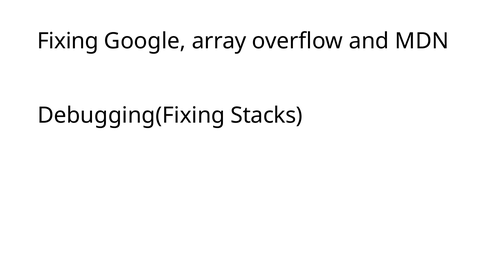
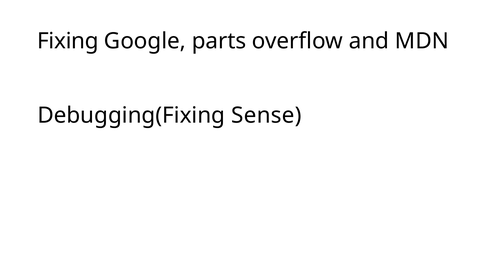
array: array -> parts (219, 41)
Stacks: Stacks -> Sense (266, 115)
